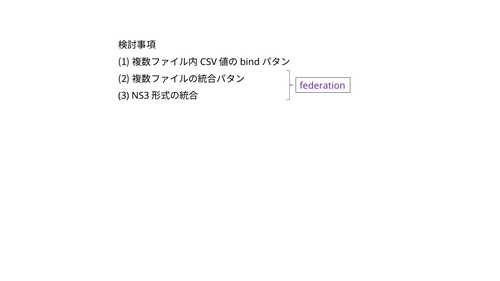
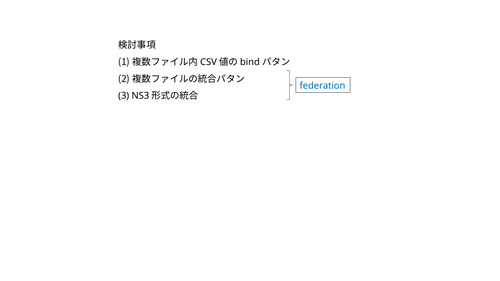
federation colour: purple -> blue (322, 86)
